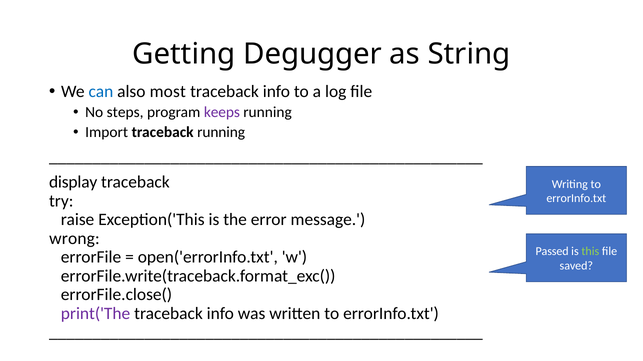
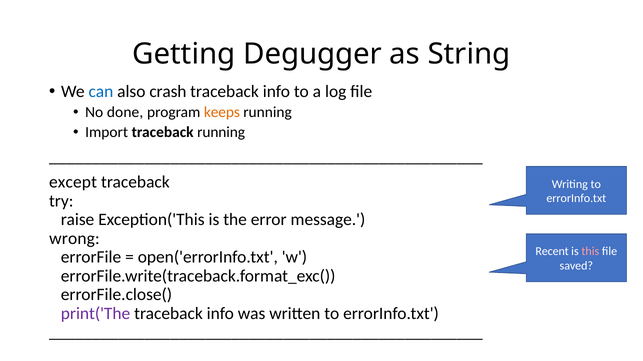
most: most -> crash (168, 92)
steps: steps -> done (125, 113)
keeps colour: purple -> orange (222, 113)
display: display -> except (73, 182)
Passed: Passed -> Recent (552, 252)
this colour: light green -> pink (590, 252)
